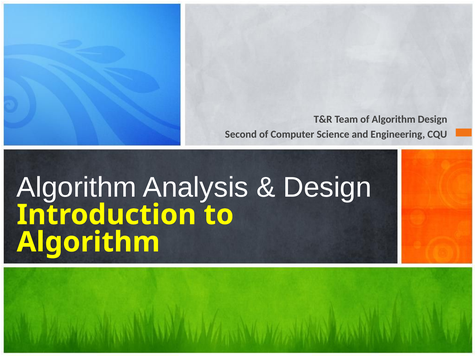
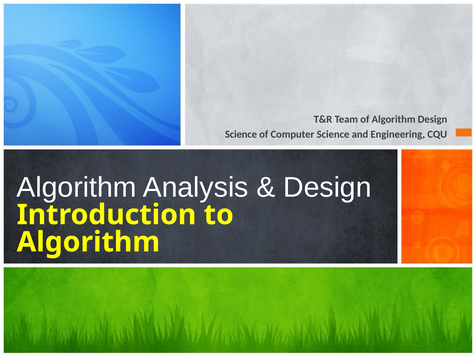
Second: Second -> Science (241, 134)
